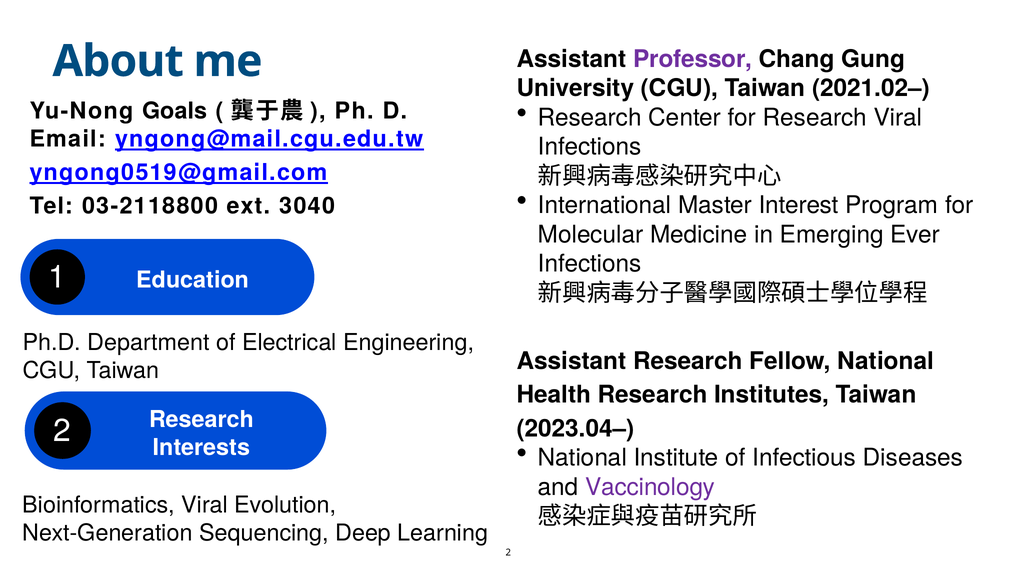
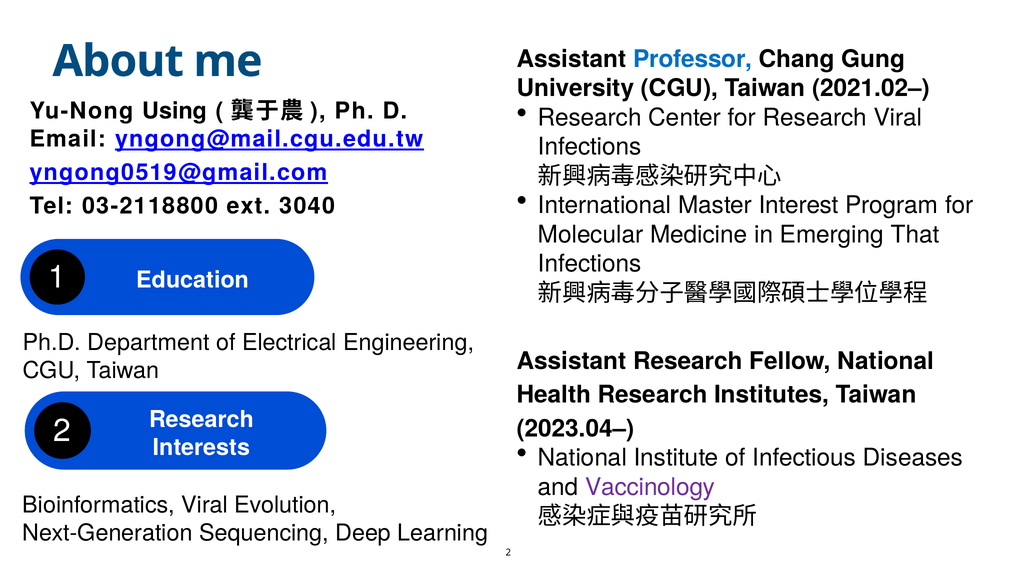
Professor colour: purple -> blue (693, 59)
Goals: Goals -> Using (175, 111)
Ever: Ever -> That (915, 235)
